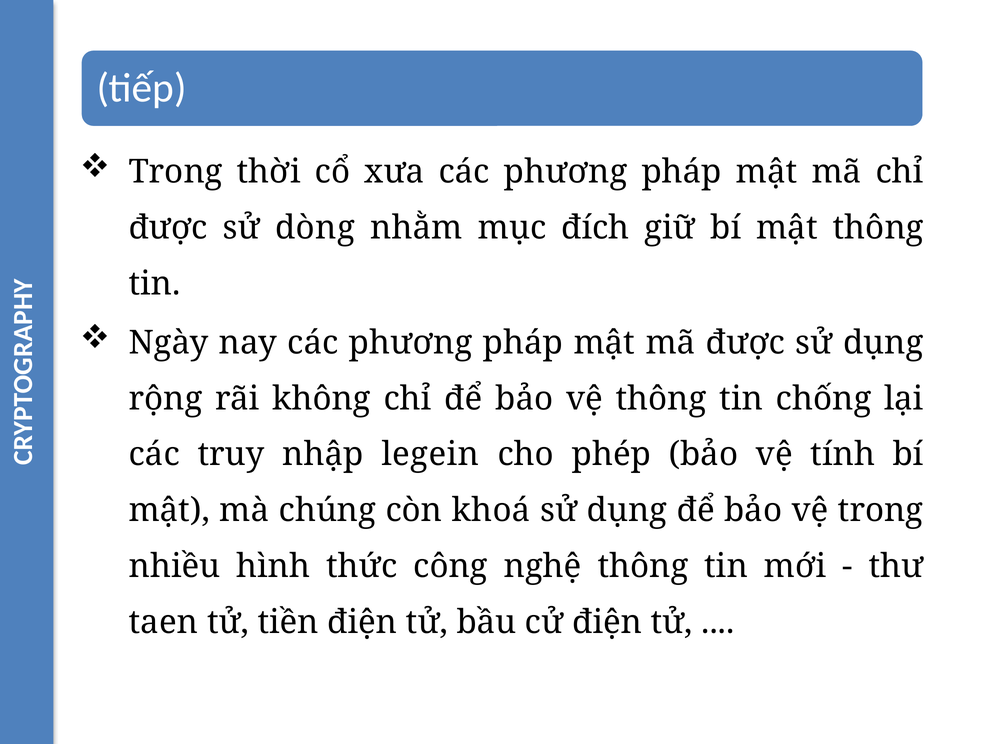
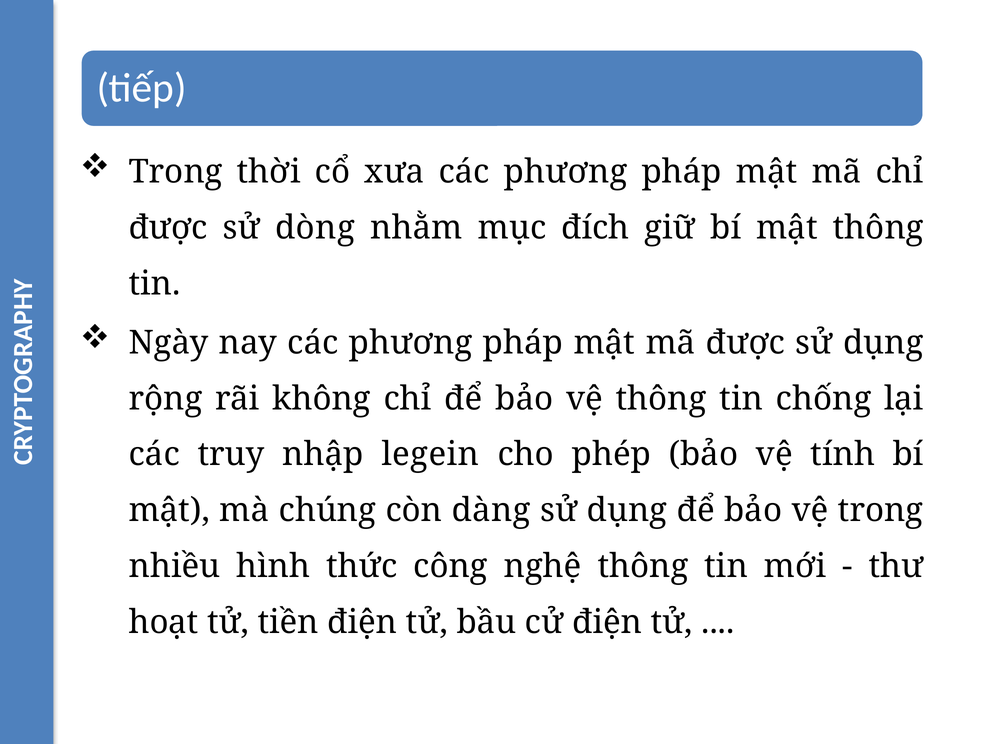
khoá: khoá -> dàng (491, 510)
taen: taen -> hoạt (164, 622)
